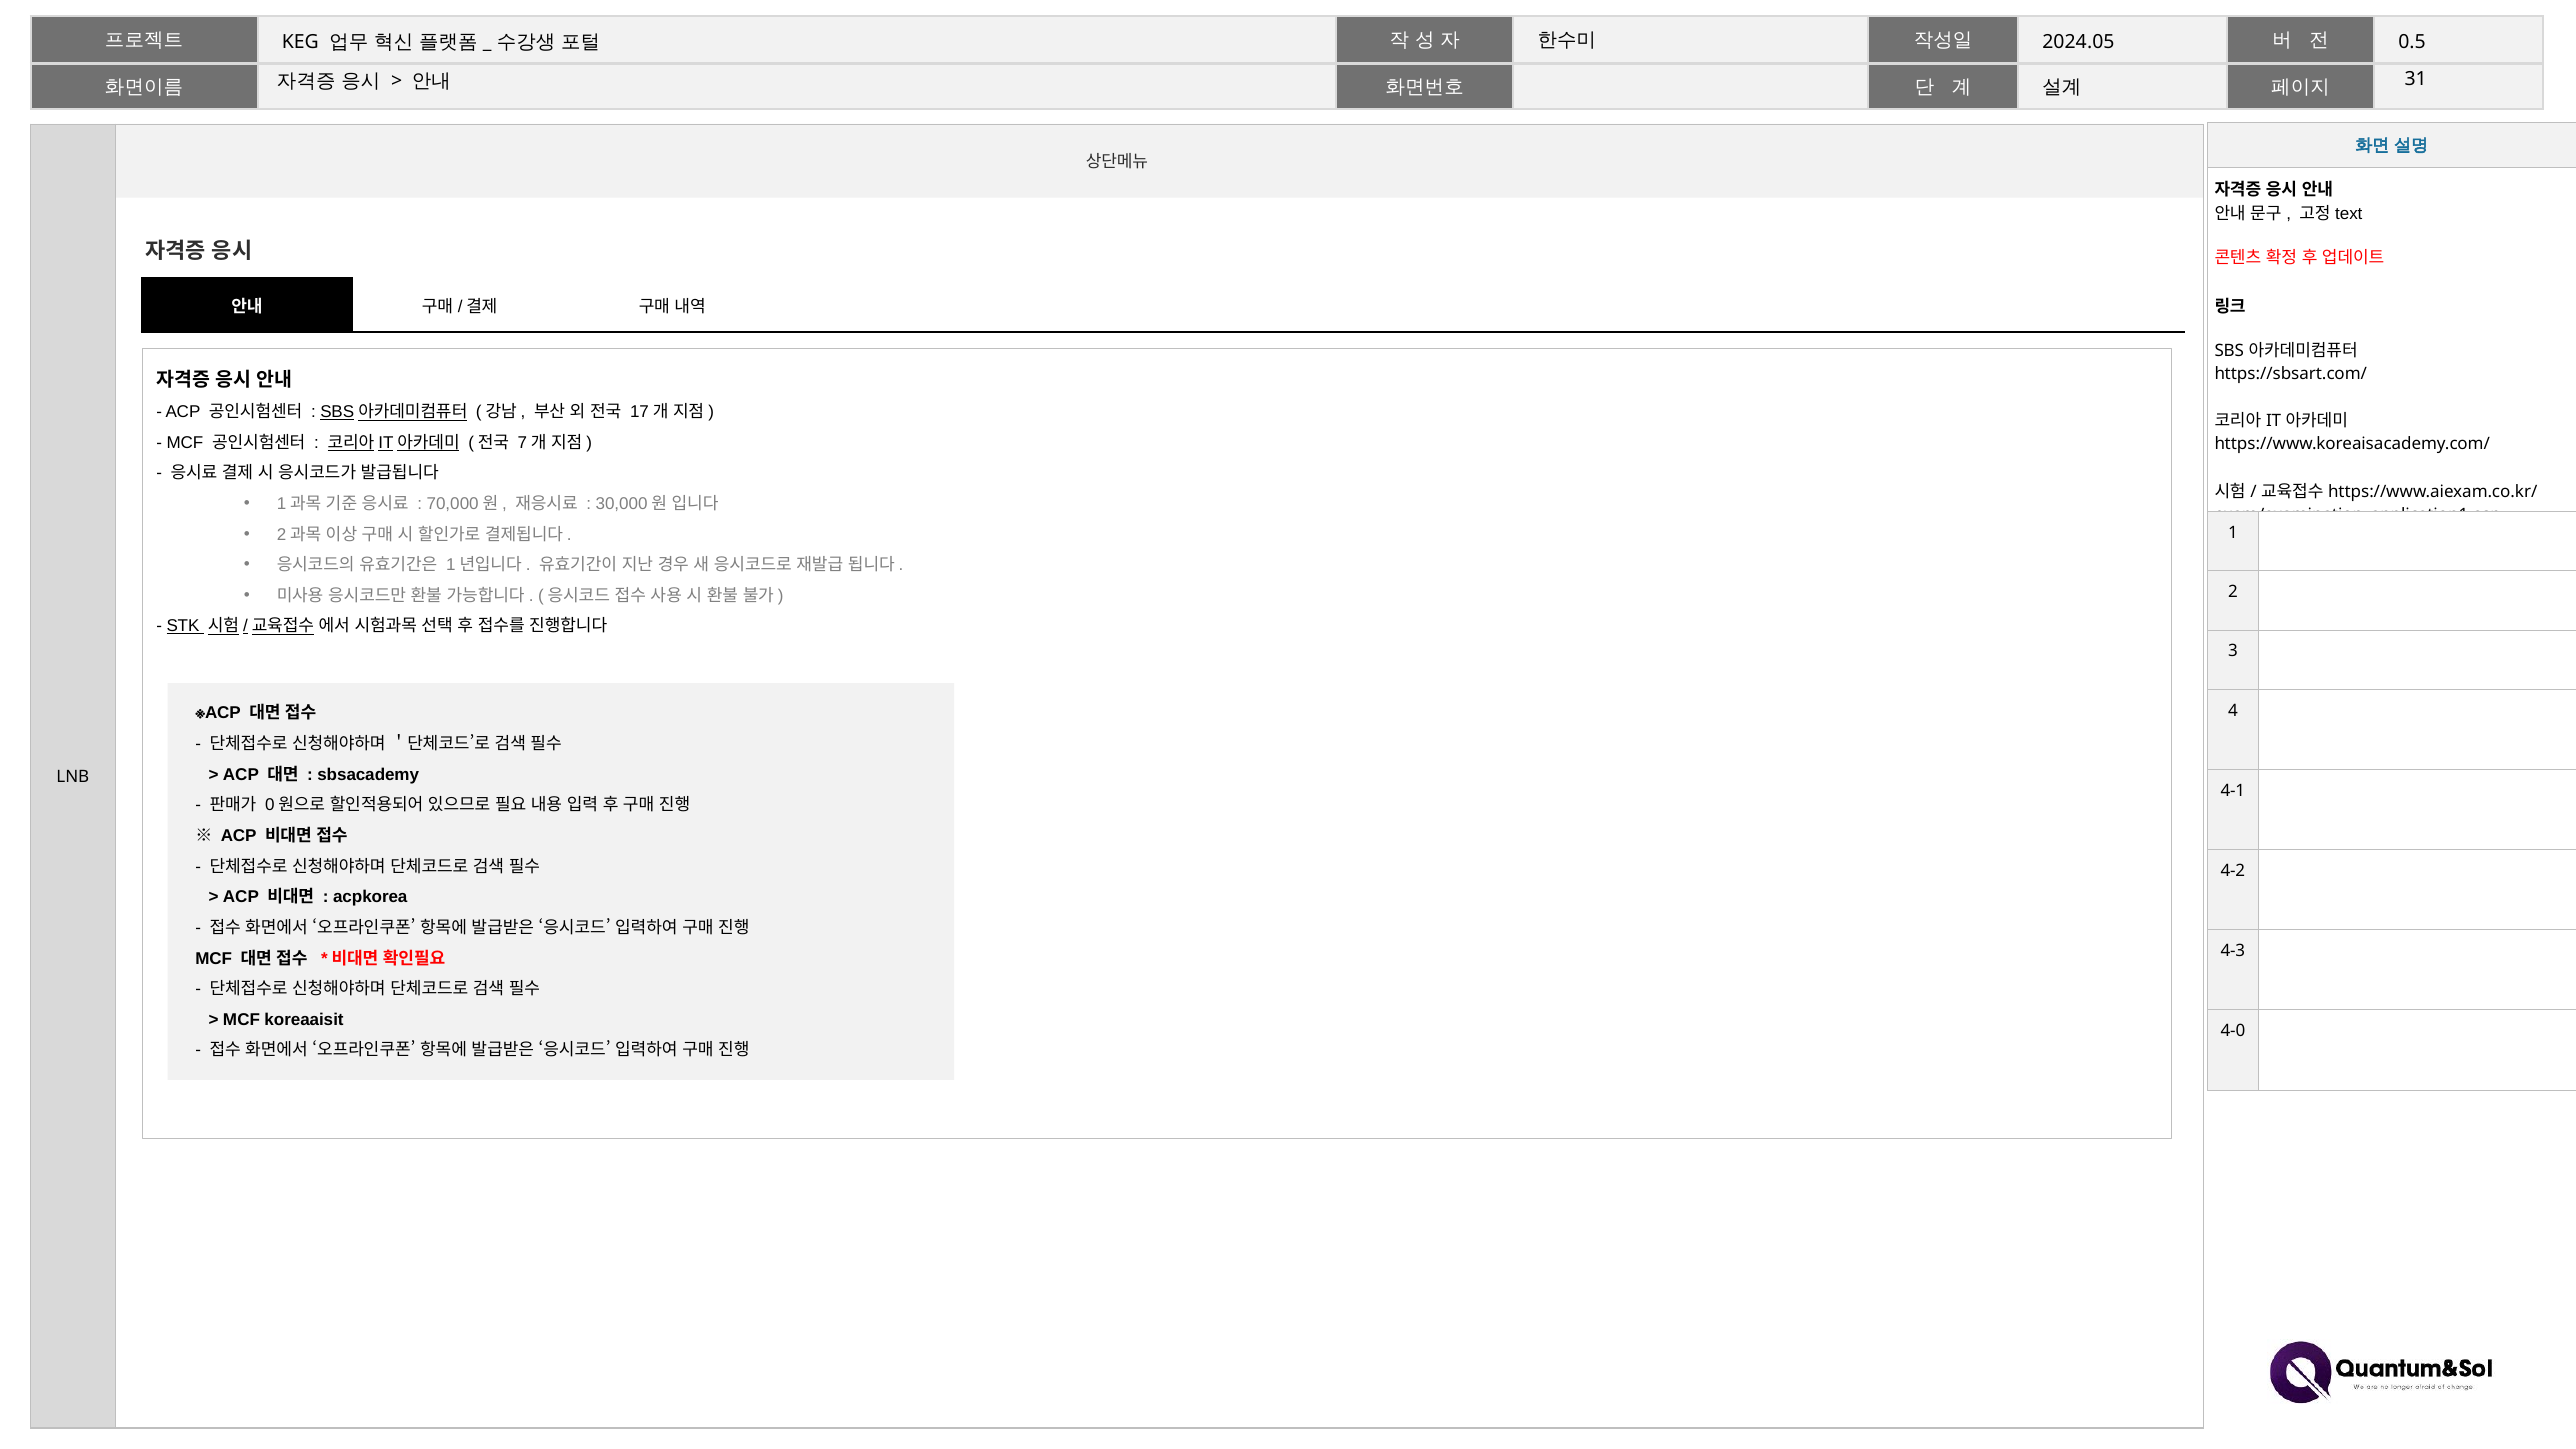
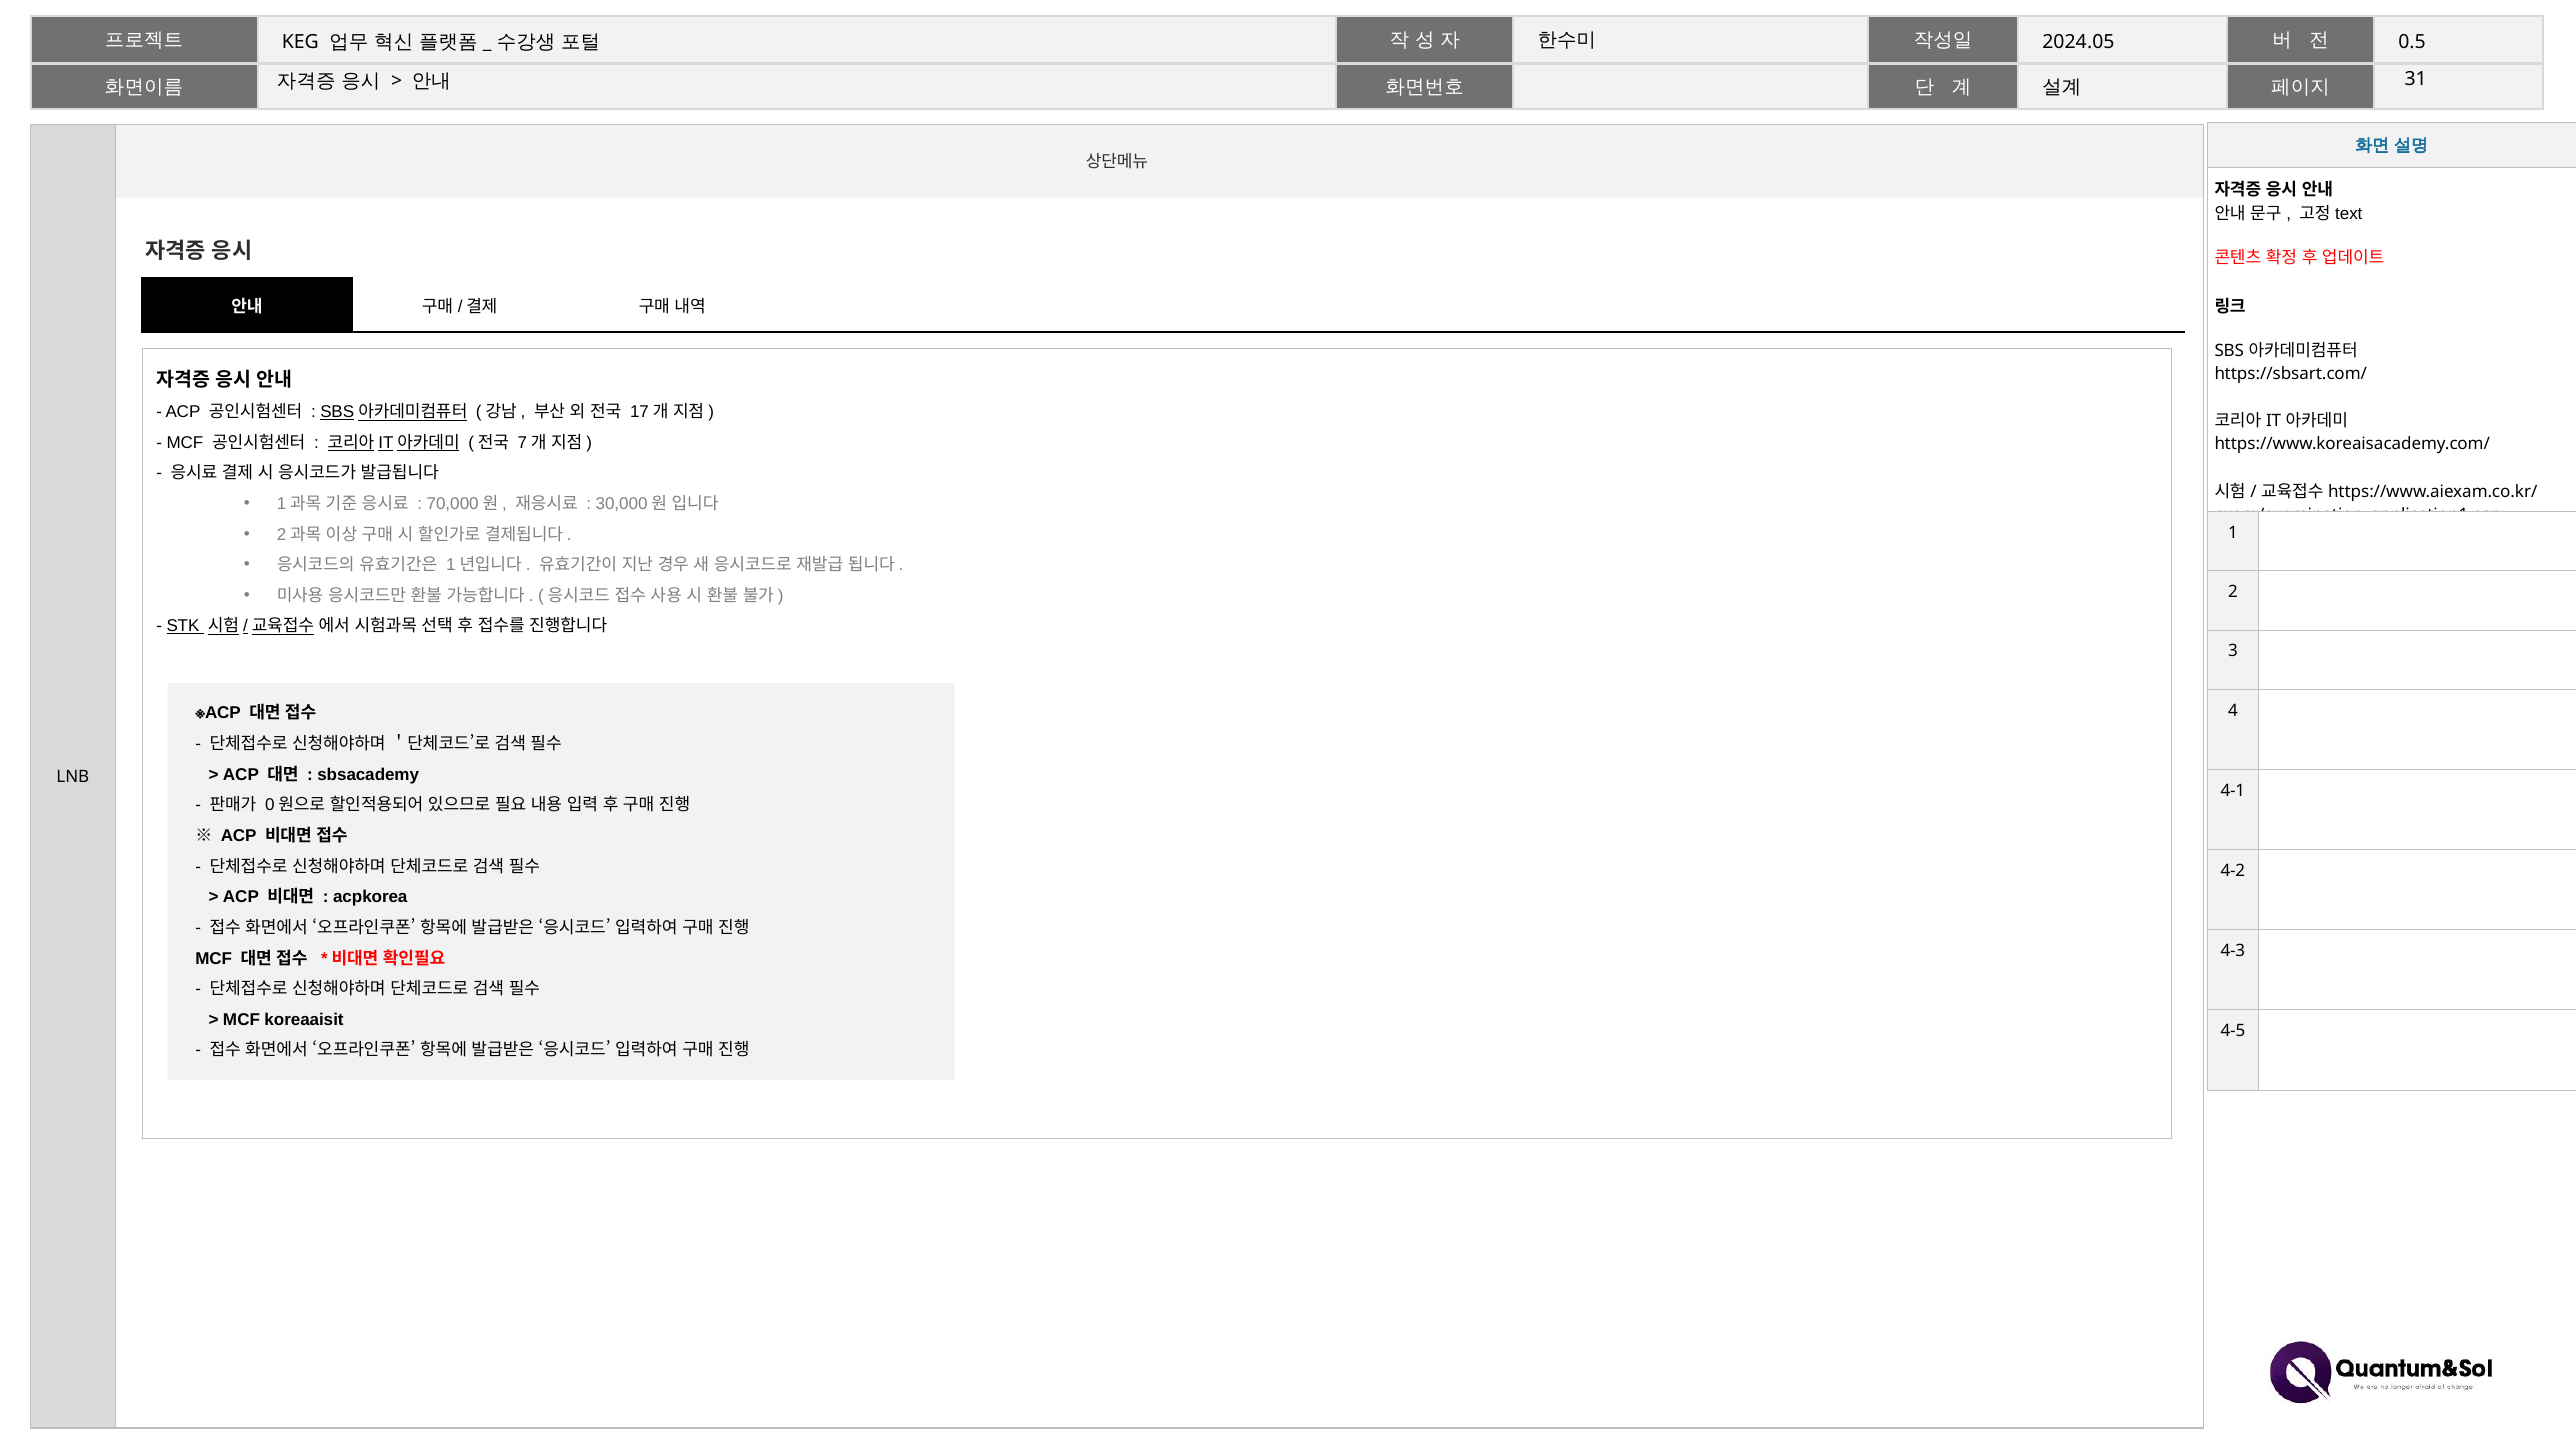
4-0: 4-0 -> 4-5 (2233, 1031)
